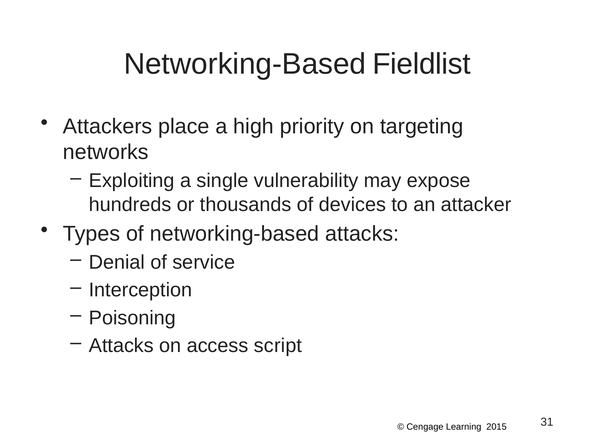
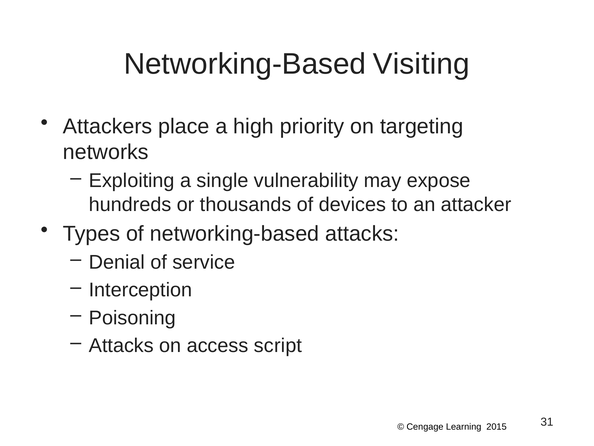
Fieldlist: Fieldlist -> Visiting (421, 64)
